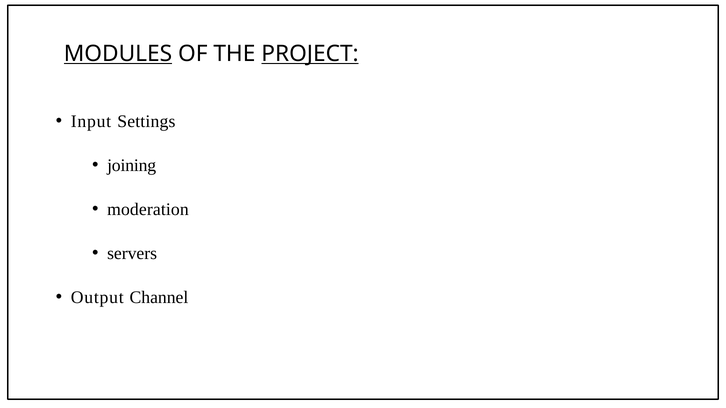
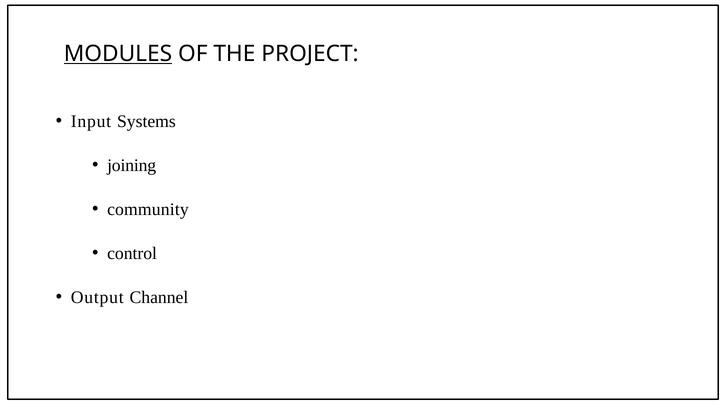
PROJECT underline: present -> none (310, 54)
Settings: Settings -> Systems (146, 121)
moderation: moderation -> community (148, 210)
servers: servers -> control (132, 254)
